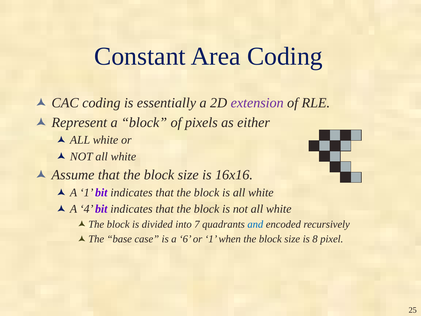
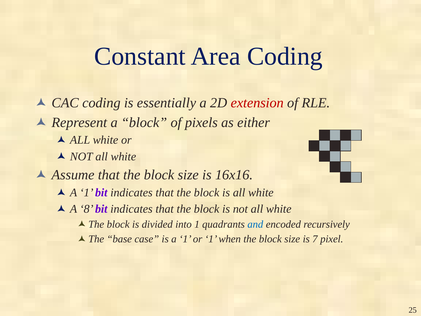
extension colour: purple -> red (257, 103)
4: 4 -> 8 (87, 209)
into 7: 7 -> 1 (197, 224)
is a 6: 6 -> 1 (185, 239)
8: 8 -> 7 (315, 239)
